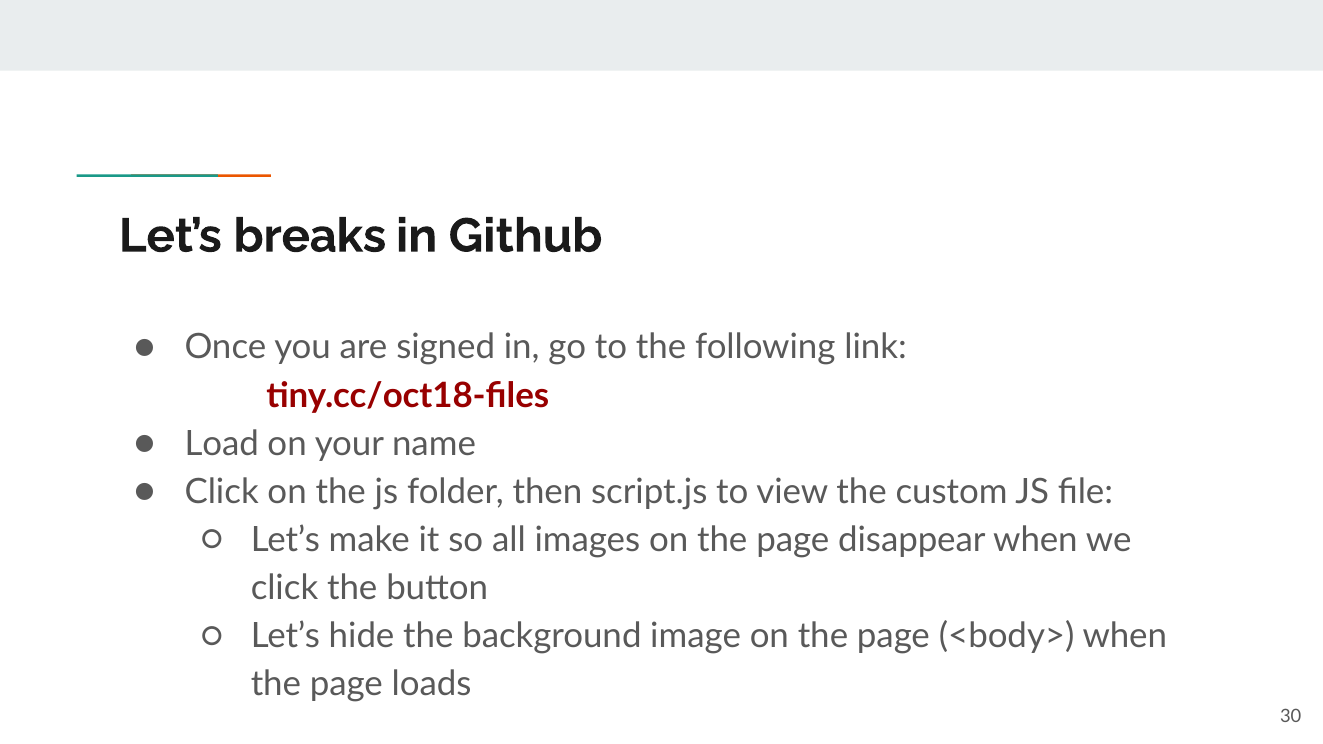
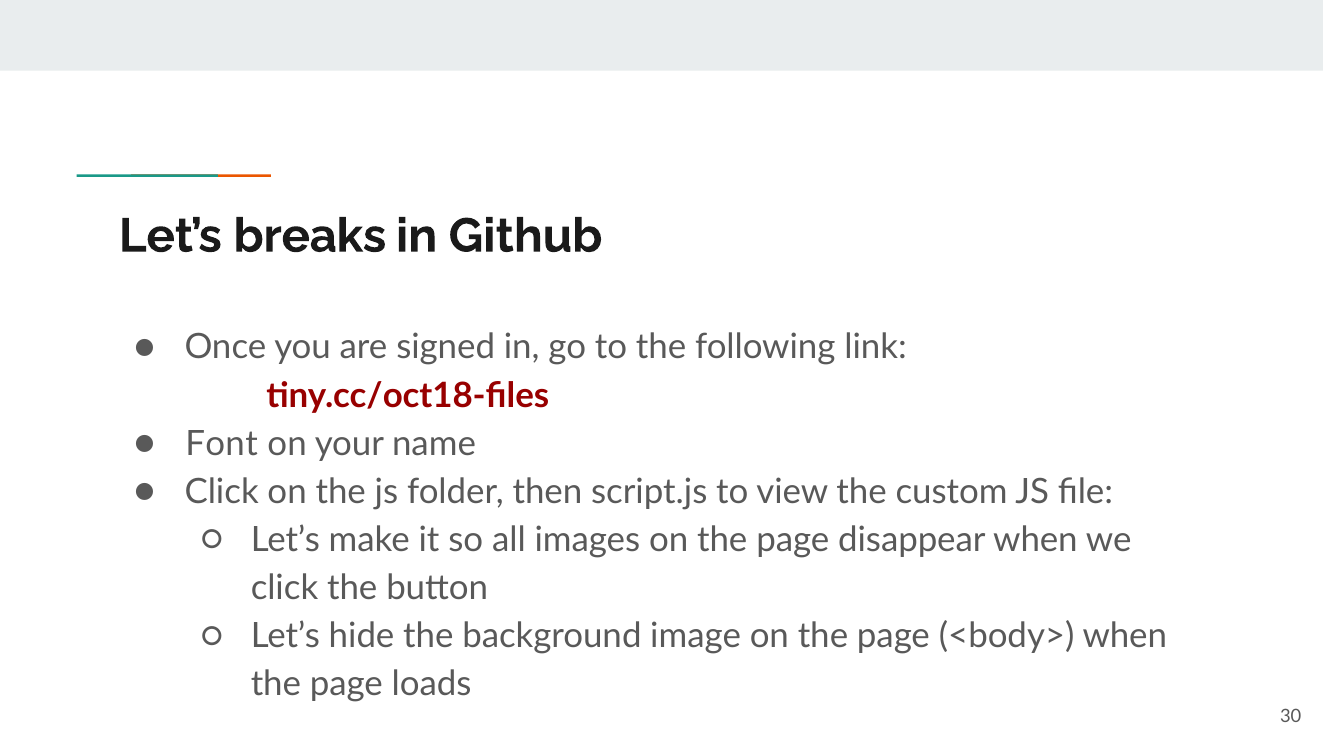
Load: Load -> Font (222, 444)
